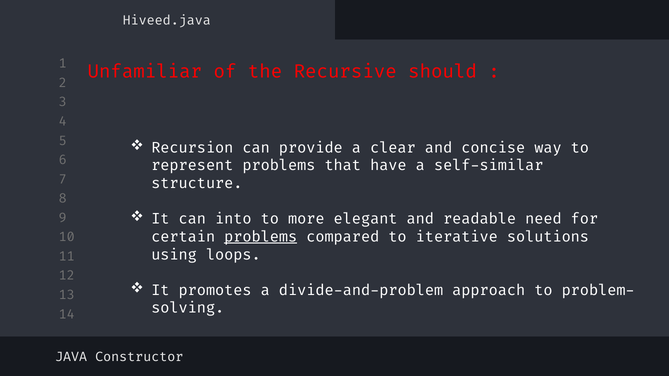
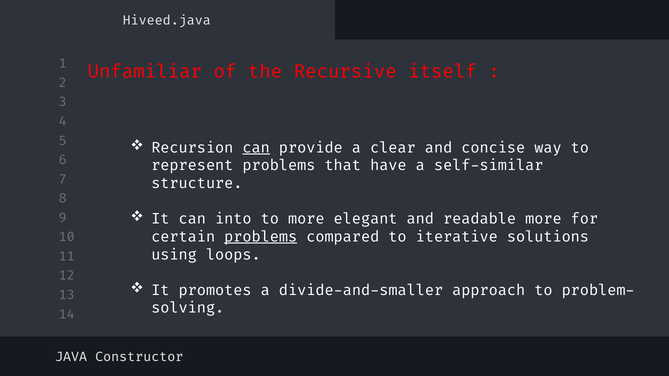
should: should -> itself (443, 72)
can underline: none -> present (256, 148)
readable need: need -> more (543, 219)
divide-and-problem: divide-and-problem -> divide-and-smaller (361, 291)
